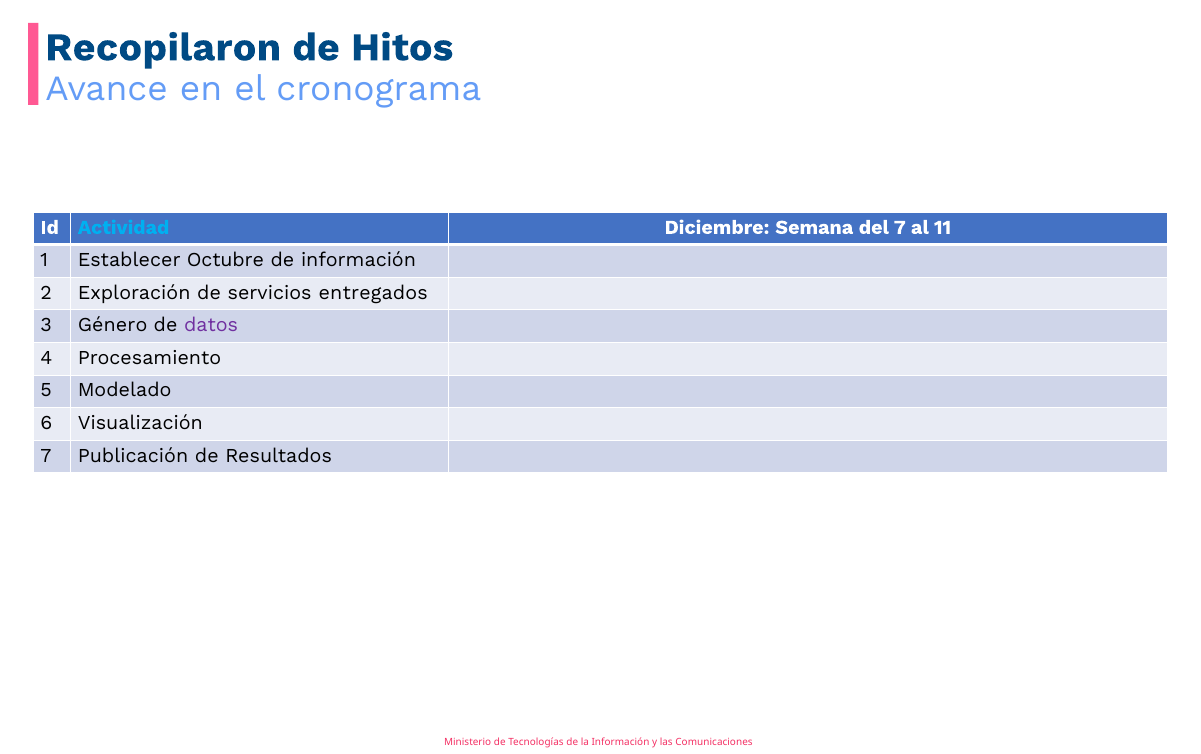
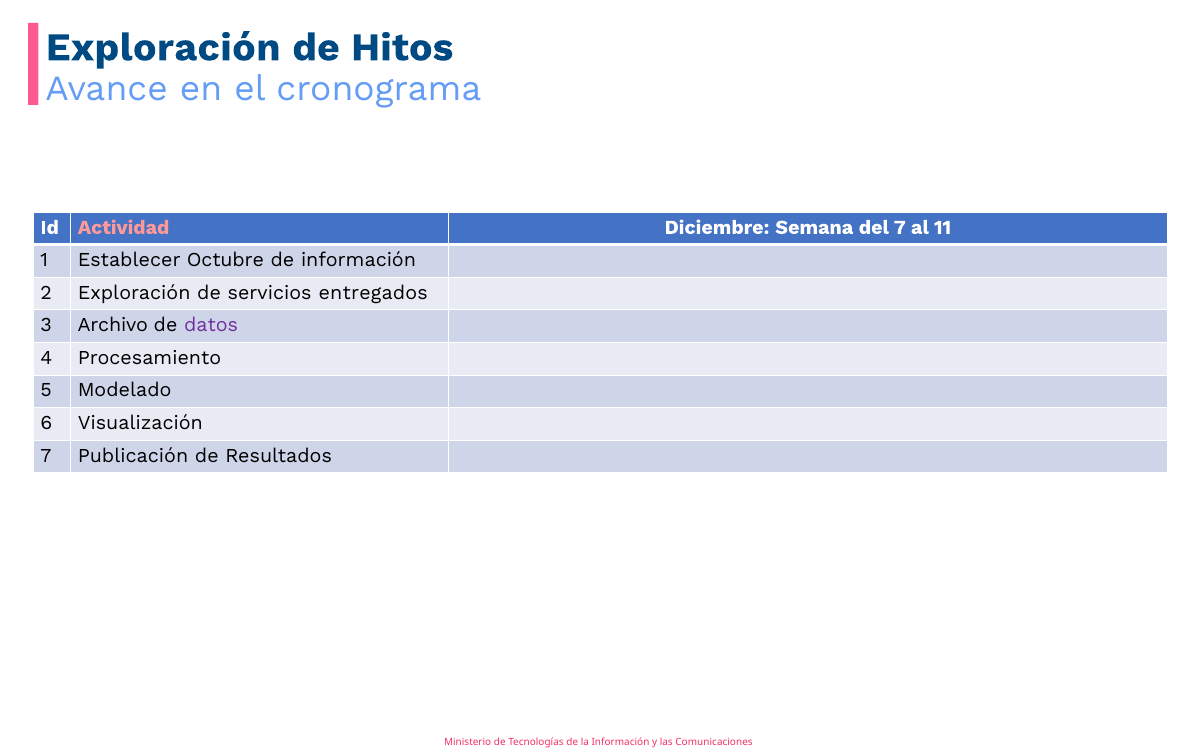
Recopilaron: Recopilaron -> Exploración (163, 47)
Actividad colour: light blue -> pink (124, 227)
Género: Género -> Archivo (113, 325)
